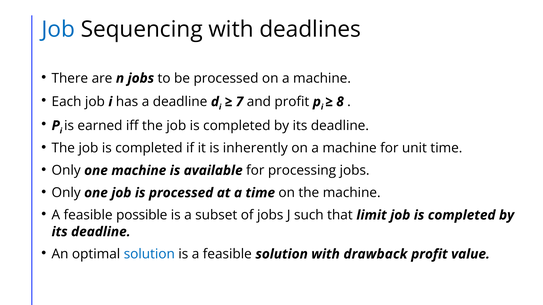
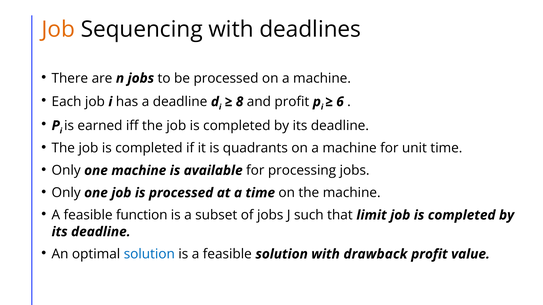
Job colour: blue -> orange (58, 30)
7: 7 -> 8 (240, 102)
8: 8 -> 6 (340, 102)
inherently: inherently -> quadrants (255, 148)
possible: possible -> function (142, 215)
